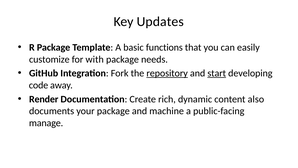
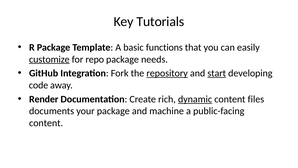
Updates: Updates -> Tutorials (160, 22)
customize underline: none -> present (49, 59)
with: with -> repo (95, 59)
dynamic underline: none -> present (195, 99)
also: also -> files (256, 99)
manage: manage -> content (46, 123)
